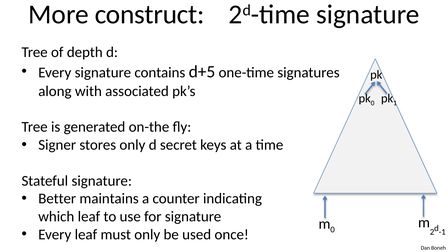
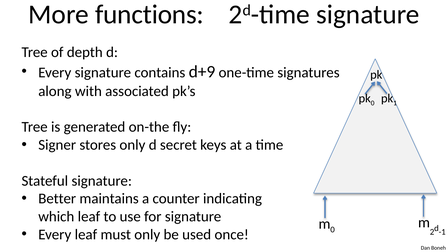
construct: construct -> functions (149, 15)
d+5: d+5 -> d+9 (202, 72)
